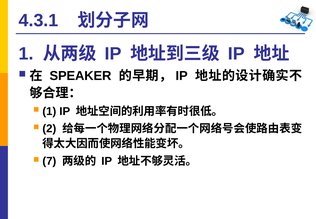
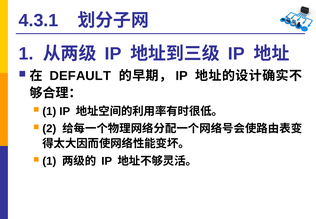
SPEAKER: SPEAKER -> DEFAULT (80, 76)
7: 7 -> 1 (49, 161)
